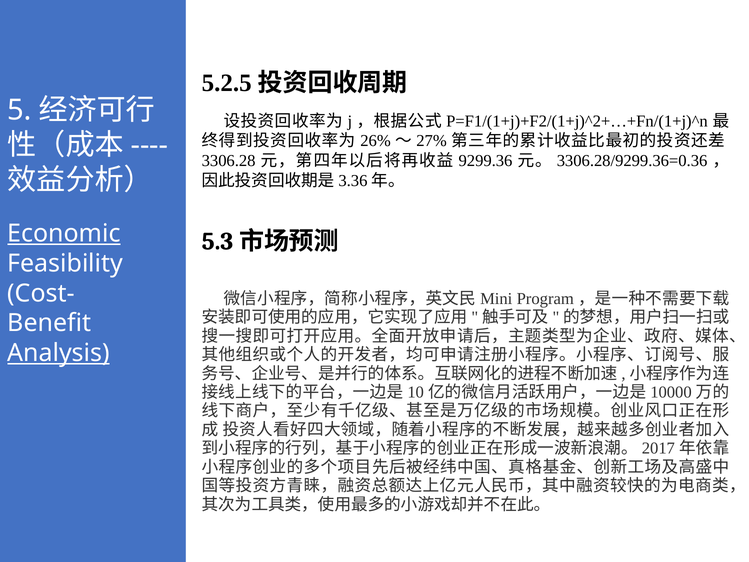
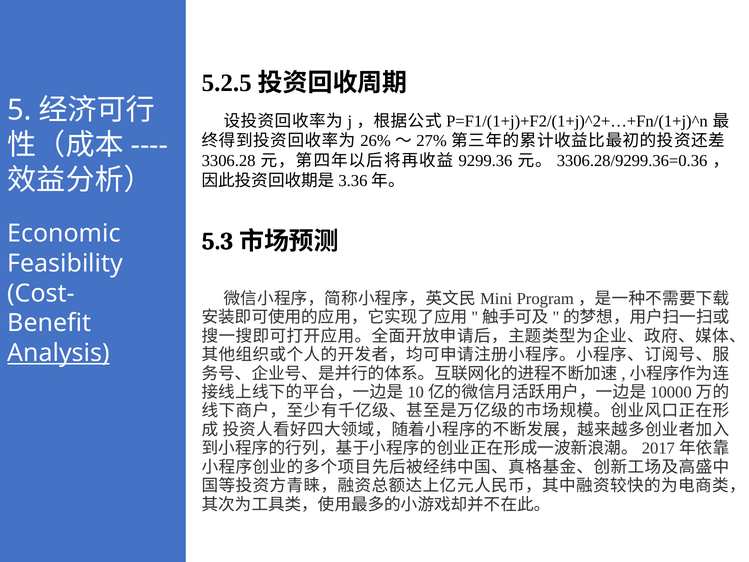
Economic underline: present -> none (64, 233)
